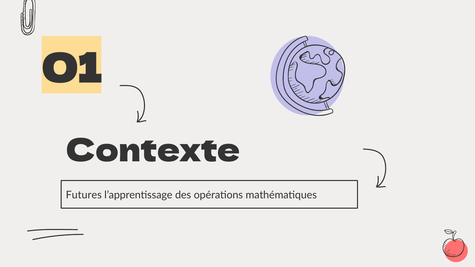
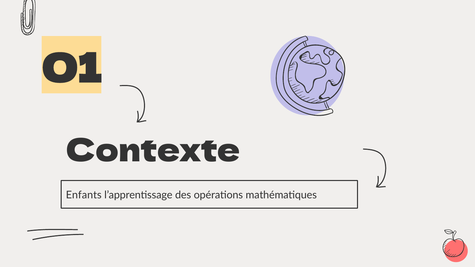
Futures: Futures -> Enfants (84, 195)
